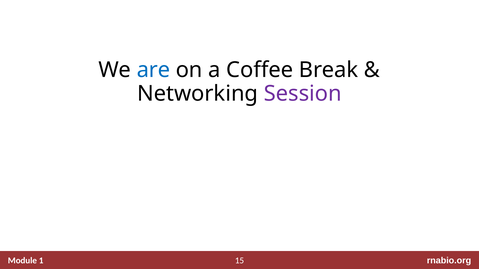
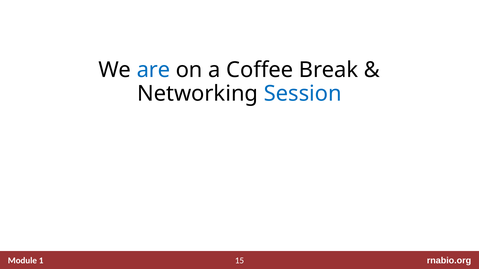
Session colour: purple -> blue (303, 94)
